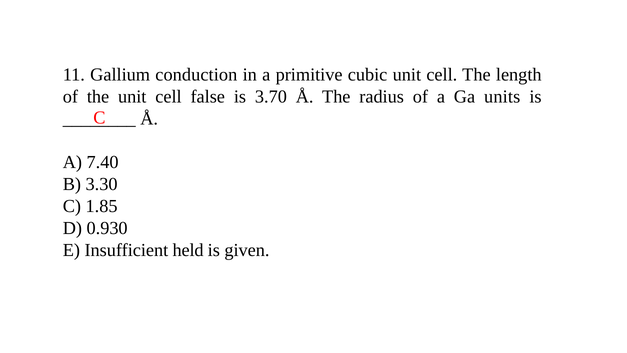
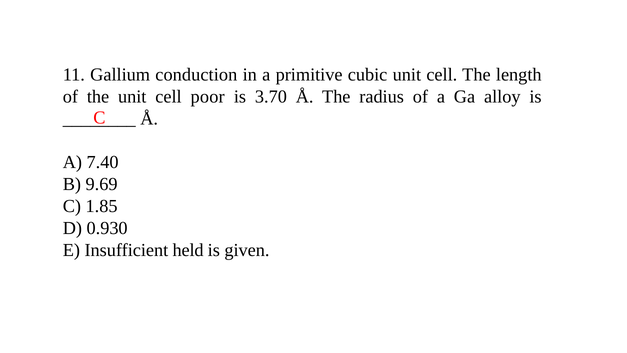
false: false -> poor (208, 96)
units: units -> alloy (502, 96)
3.30: 3.30 -> 9.69 (102, 184)
